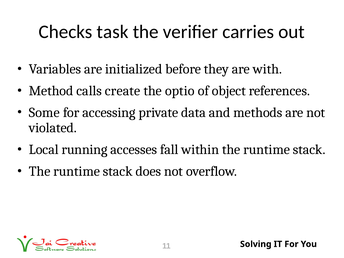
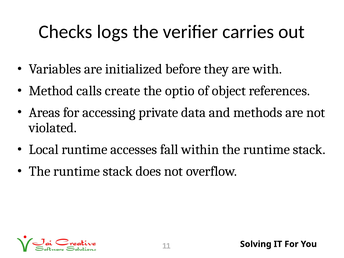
task: task -> logs (112, 32)
Some: Some -> Areas (44, 112)
Local running: running -> runtime (85, 150)
